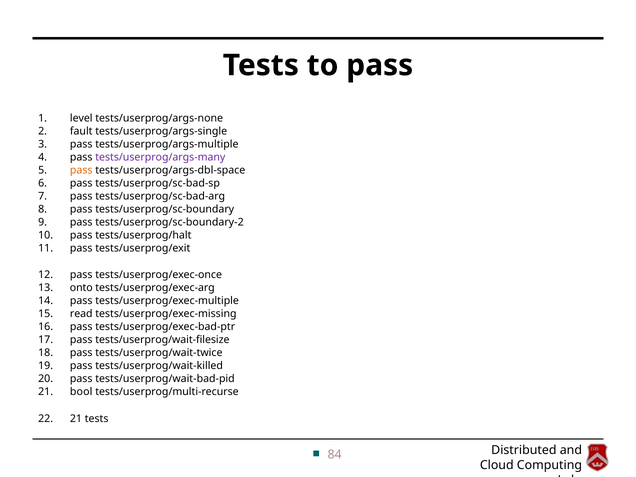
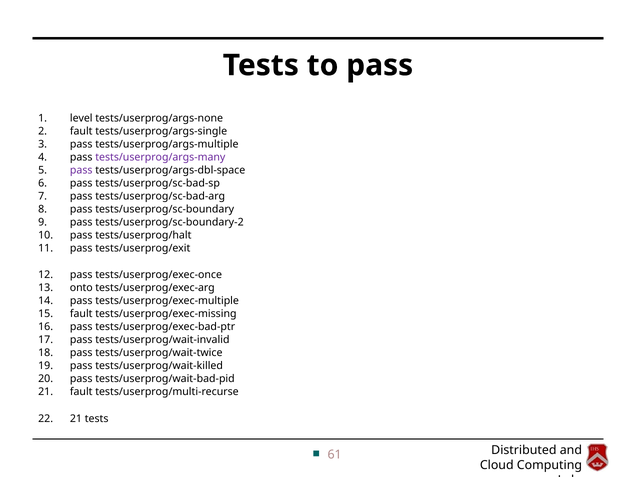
pass colour: orange -> purple (81, 170)
read: read -> fault (81, 314)
tests/userprog/wait-filesize: tests/userprog/wait-filesize -> tests/userprog/wait-invalid (162, 340)
21 bool: bool -> fault (81, 392)
84: 84 -> 61 (335, 455)
